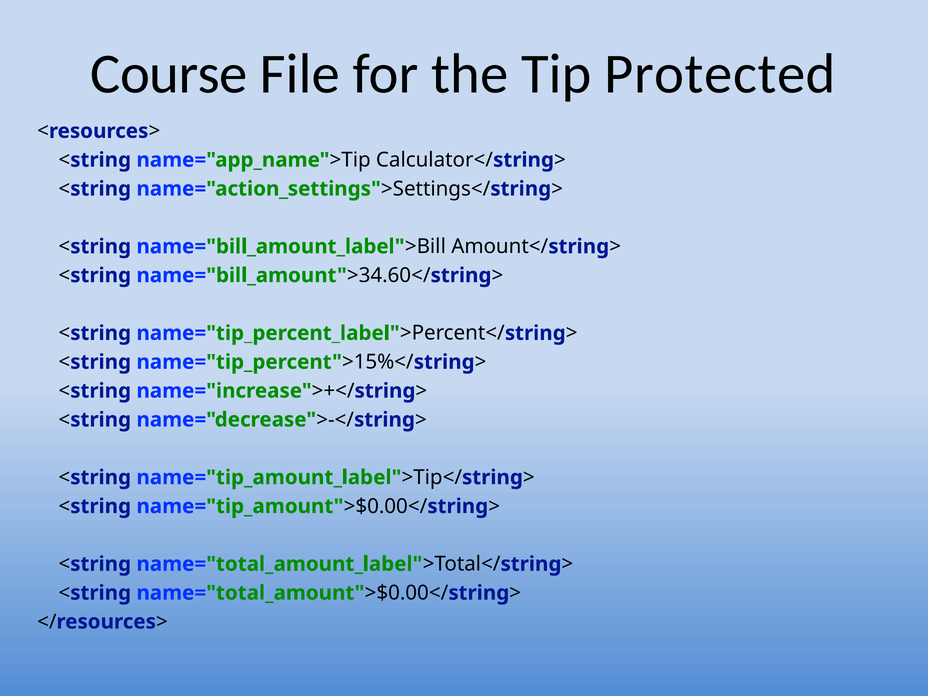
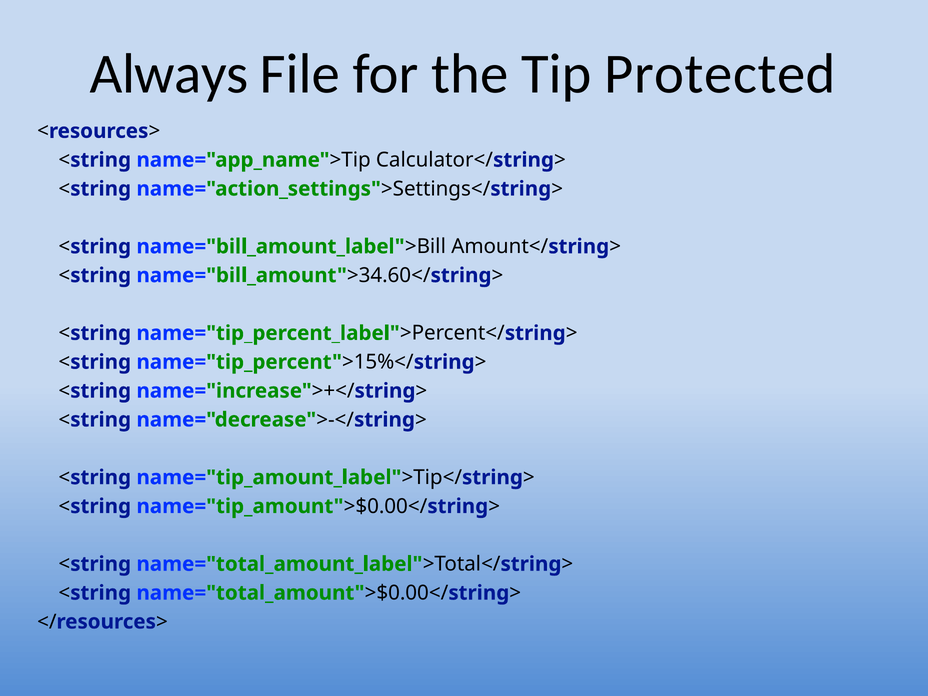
Course: Course -> Always (169, 74)
